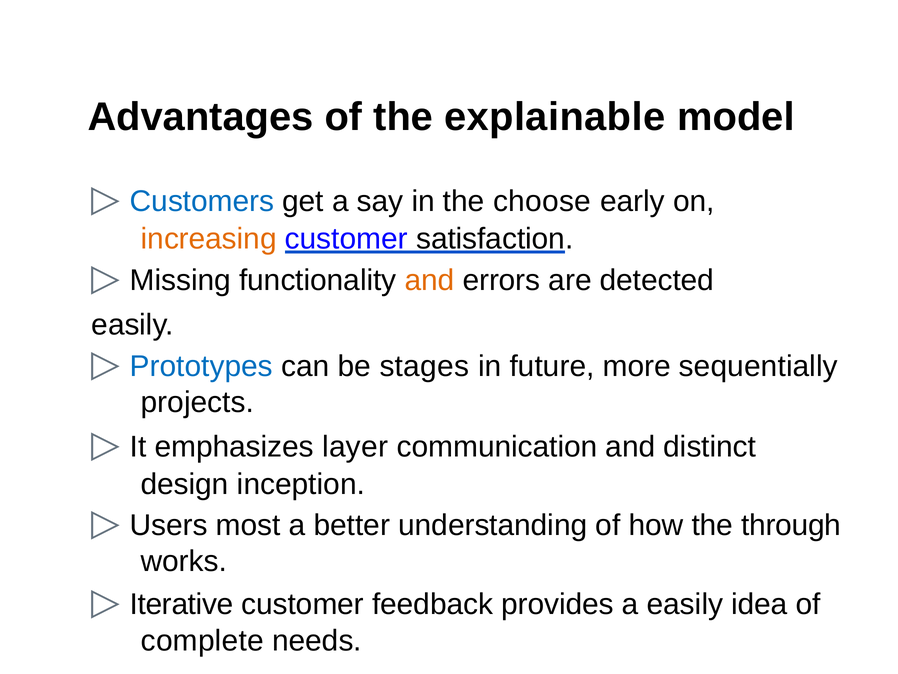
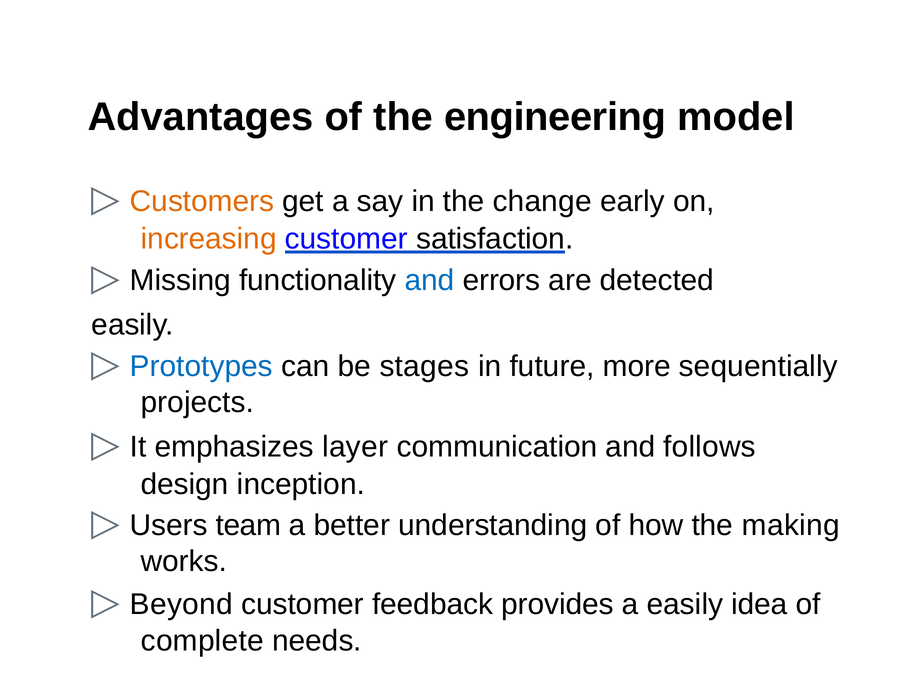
explainable: explainable -> engineering (555, 117)
Customers colour: blue -> orange (202, 201)
choose: choose -> change (542, 201)
and colour: orange -> blue (429, 280)
distinct: distinct -> follows (710, 446)
most: most -> team (248, 525)
through: through -> making (791, 525)
Iterative: Iterative -> Beyond (181, 604)
